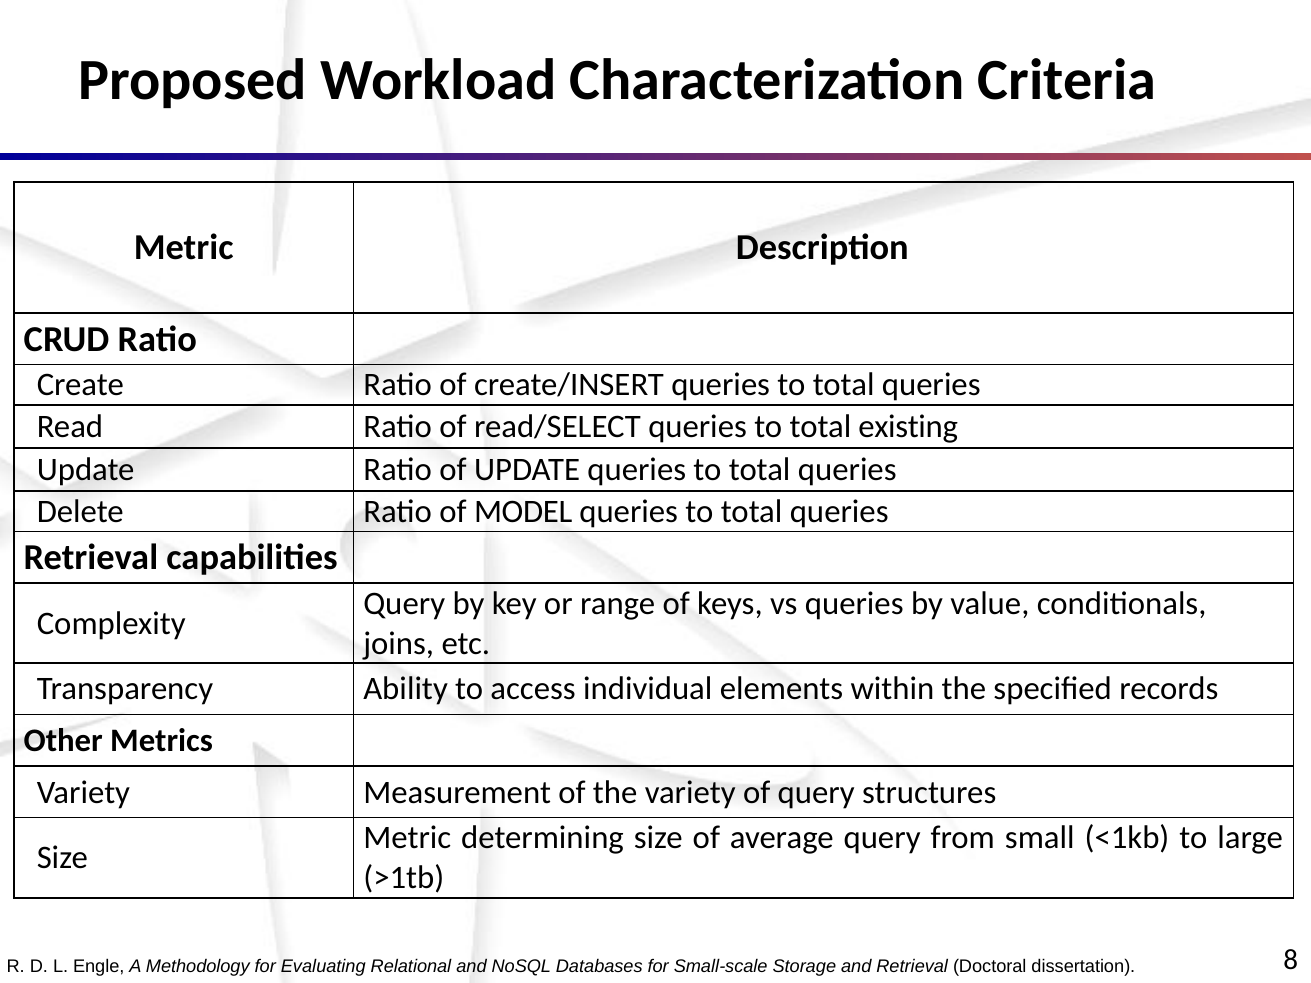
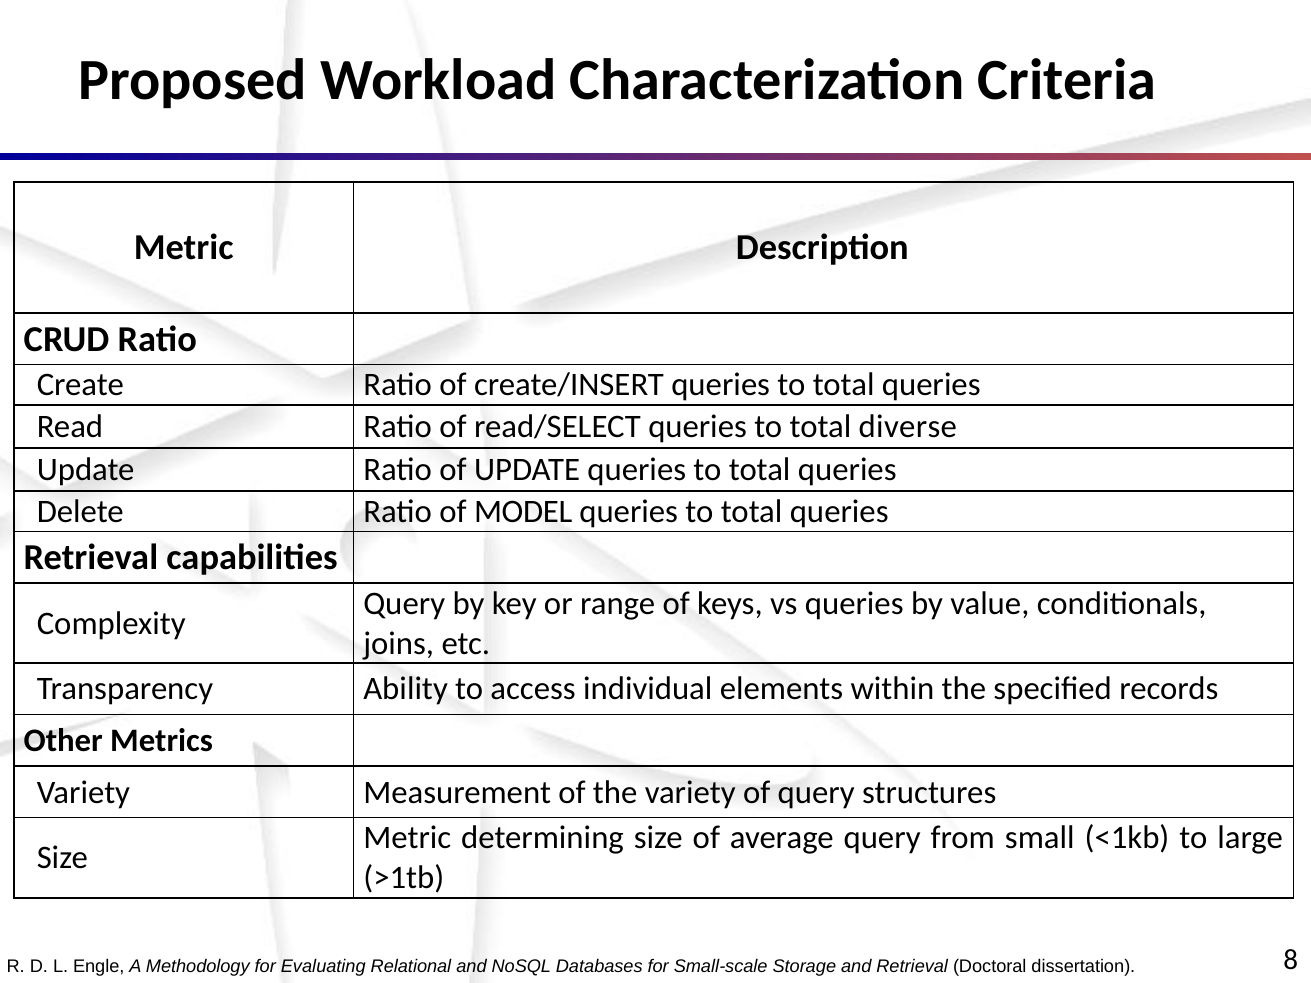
existing: existing -> diverse (908, 427)
